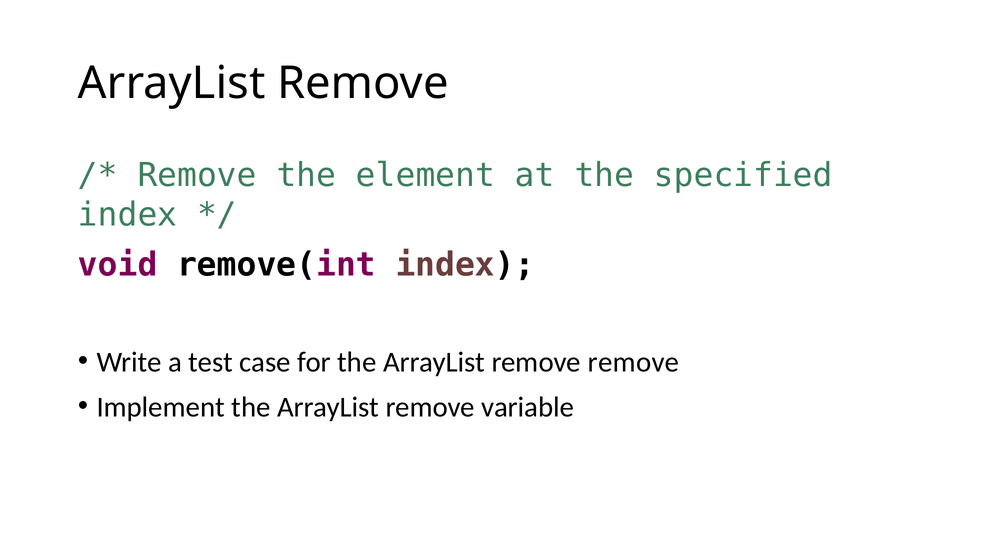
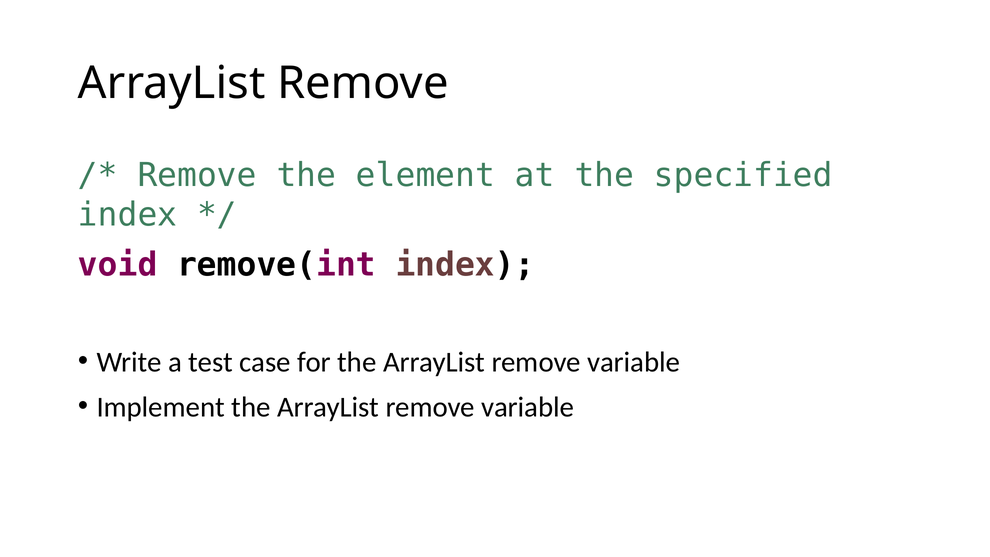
remove: remove -> variable (634, 362)
